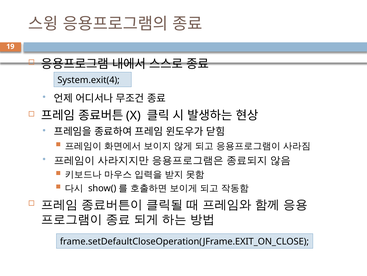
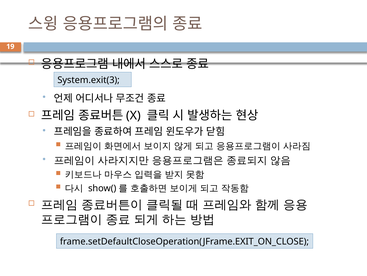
System.exit(4: System.exit(4 -> System.exit(3 (89, 80)
